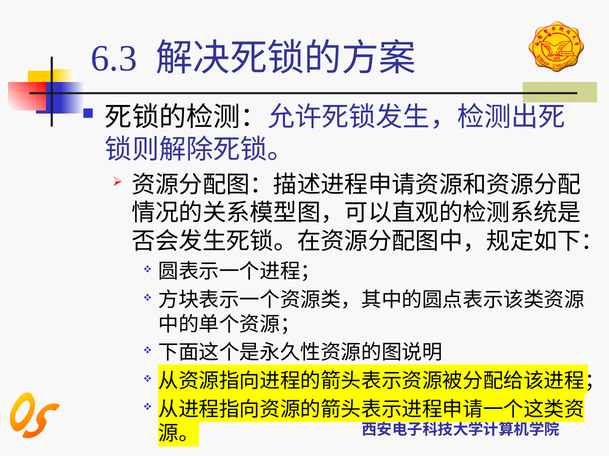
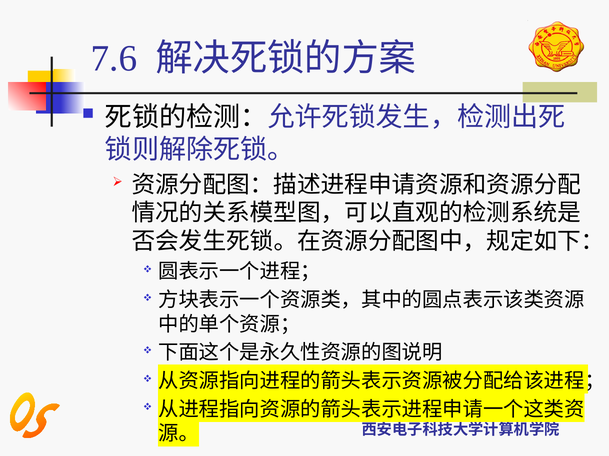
6.3: 6.3 -> 7.6 (114, 58)
